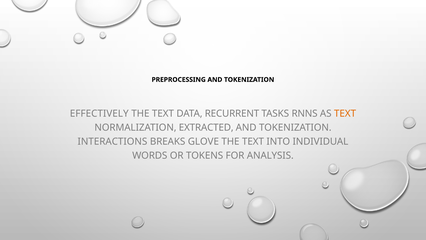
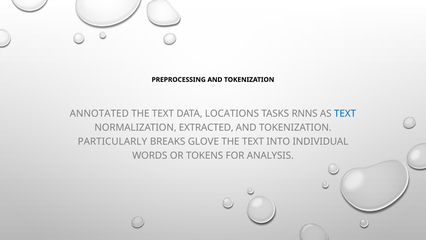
EFFECTIVELY: EFFECTIVELY -> ANNOTATED (99, 113)
RECURRENT: RECURRENT -> LOCATIONS (232, 113)
TEXT colour: orange -> blue (345, 113)
INTERACTIONS: INTERACTIONS -> PARTICULARLY (112, 141)
